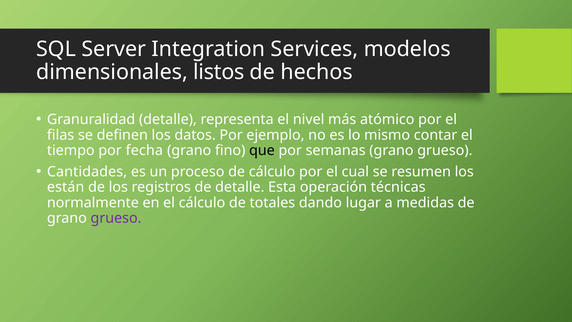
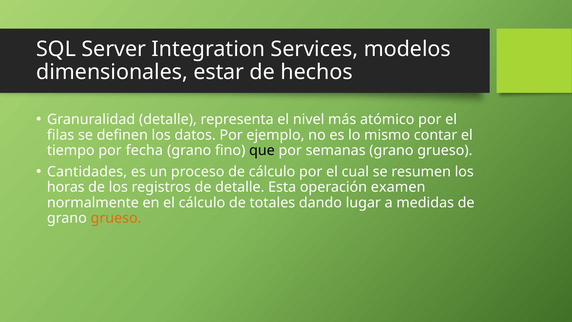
listos: listos -> estar (219, 72)
están: están -> horas (66, 187)
técnicas: técnicas -> examen (398, 187)
grueso colour: purple -> orange (116, 218)
